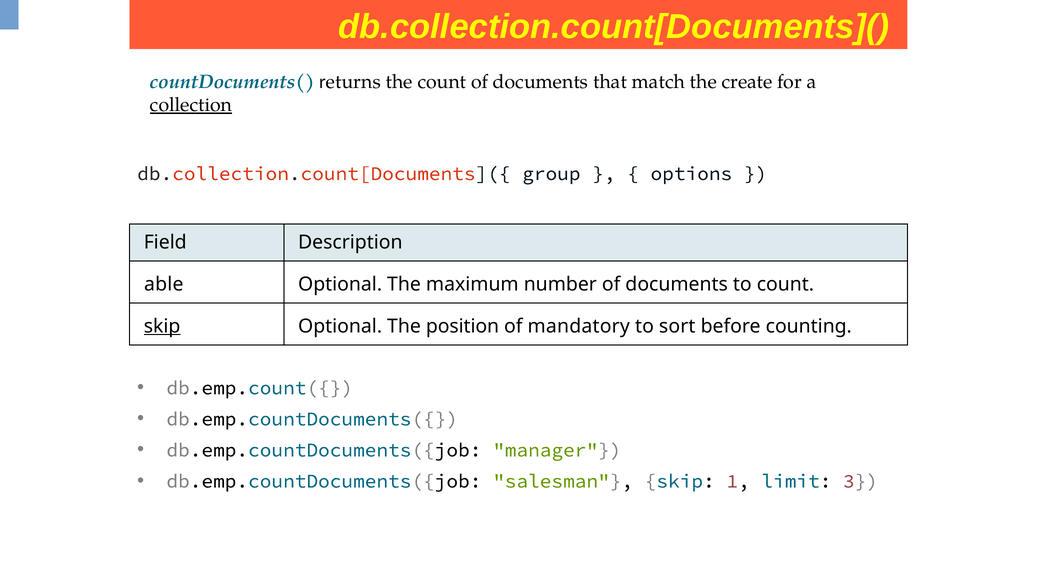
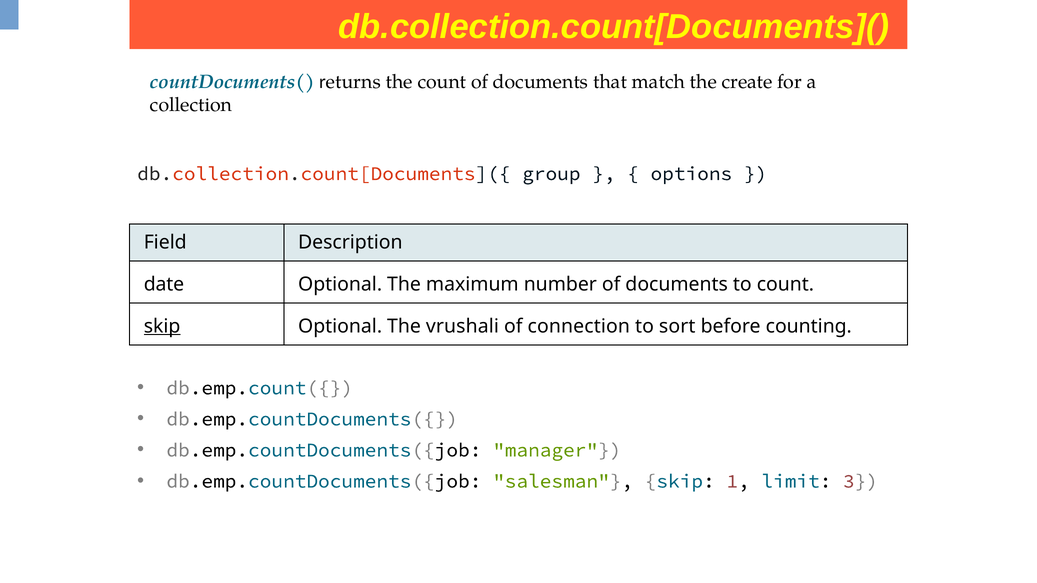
collection underline: present -> none (191, 105)
able: able -> date (164, 284)
position: position -> vrushali (462, 326)
mandatory: mandatory -> connection (579, 326)
